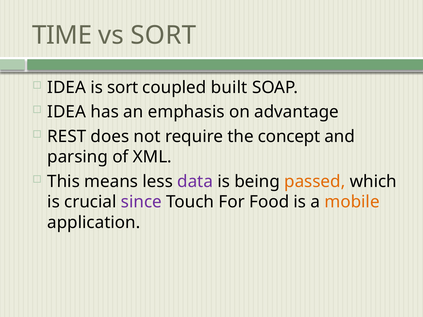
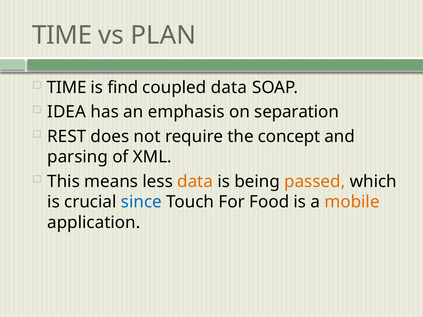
vs SORT: SORT -> PLAN (163, 35)
IDEA: IDEA -> TIME (67, 88)
is sort: sort -> find (123, 88)
coupled built: built -> data (229, 88)
advantage: advantage -> separation (297, 112)
data colour: purple -> orange (195, 182)
since colour: purple -> blue (141, 202)
